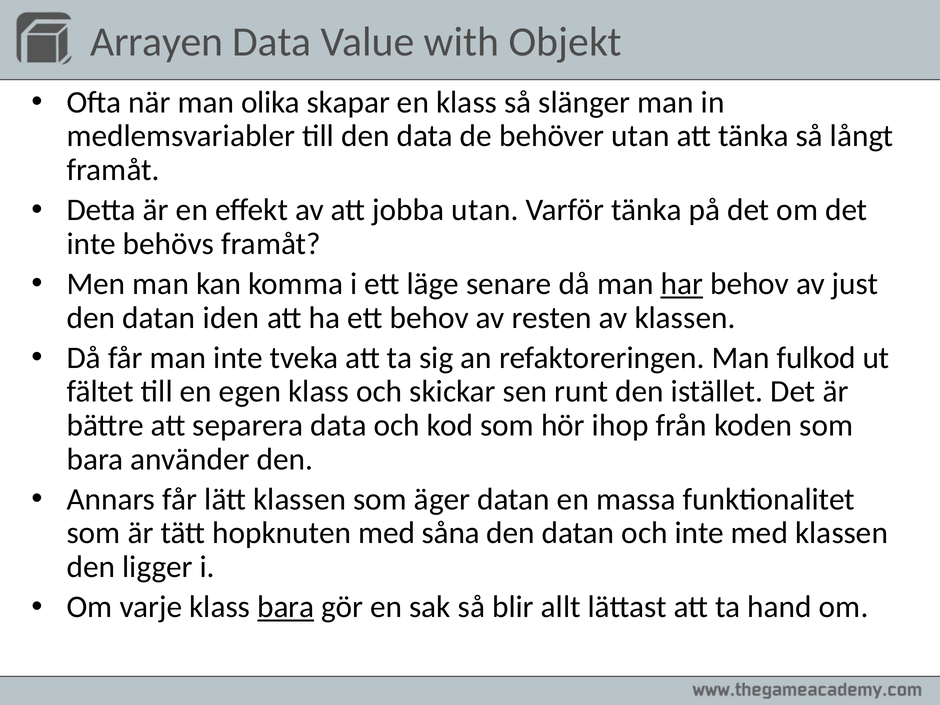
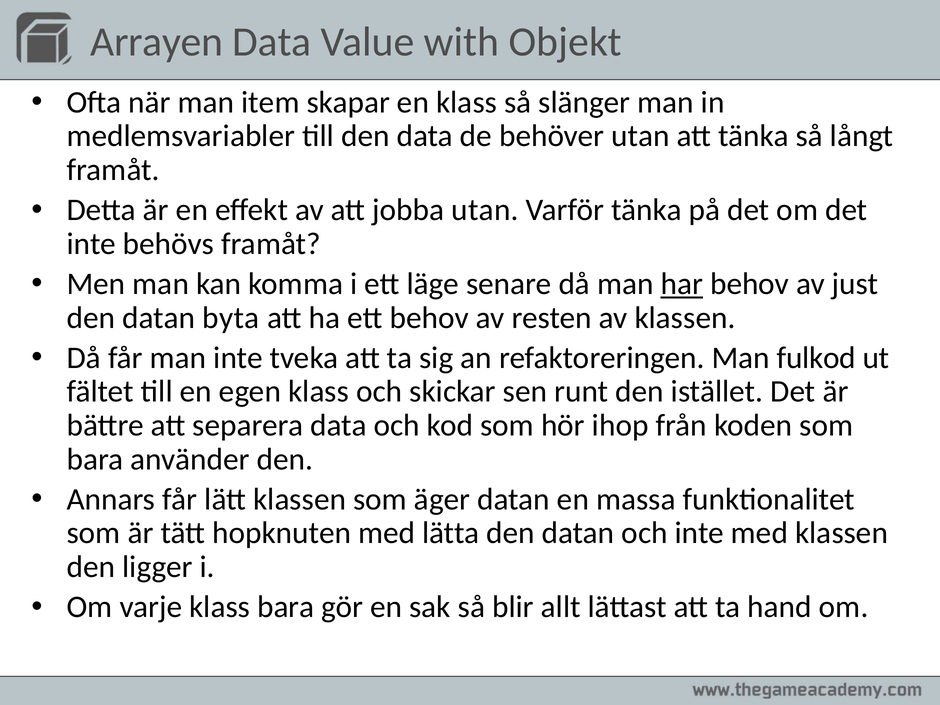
olika: olika -> item (270, 102)
iden: iden -> byta (231, 318)
såna: såna -> lätta (451, 533)
bara underline: present -> none (286, 607)
